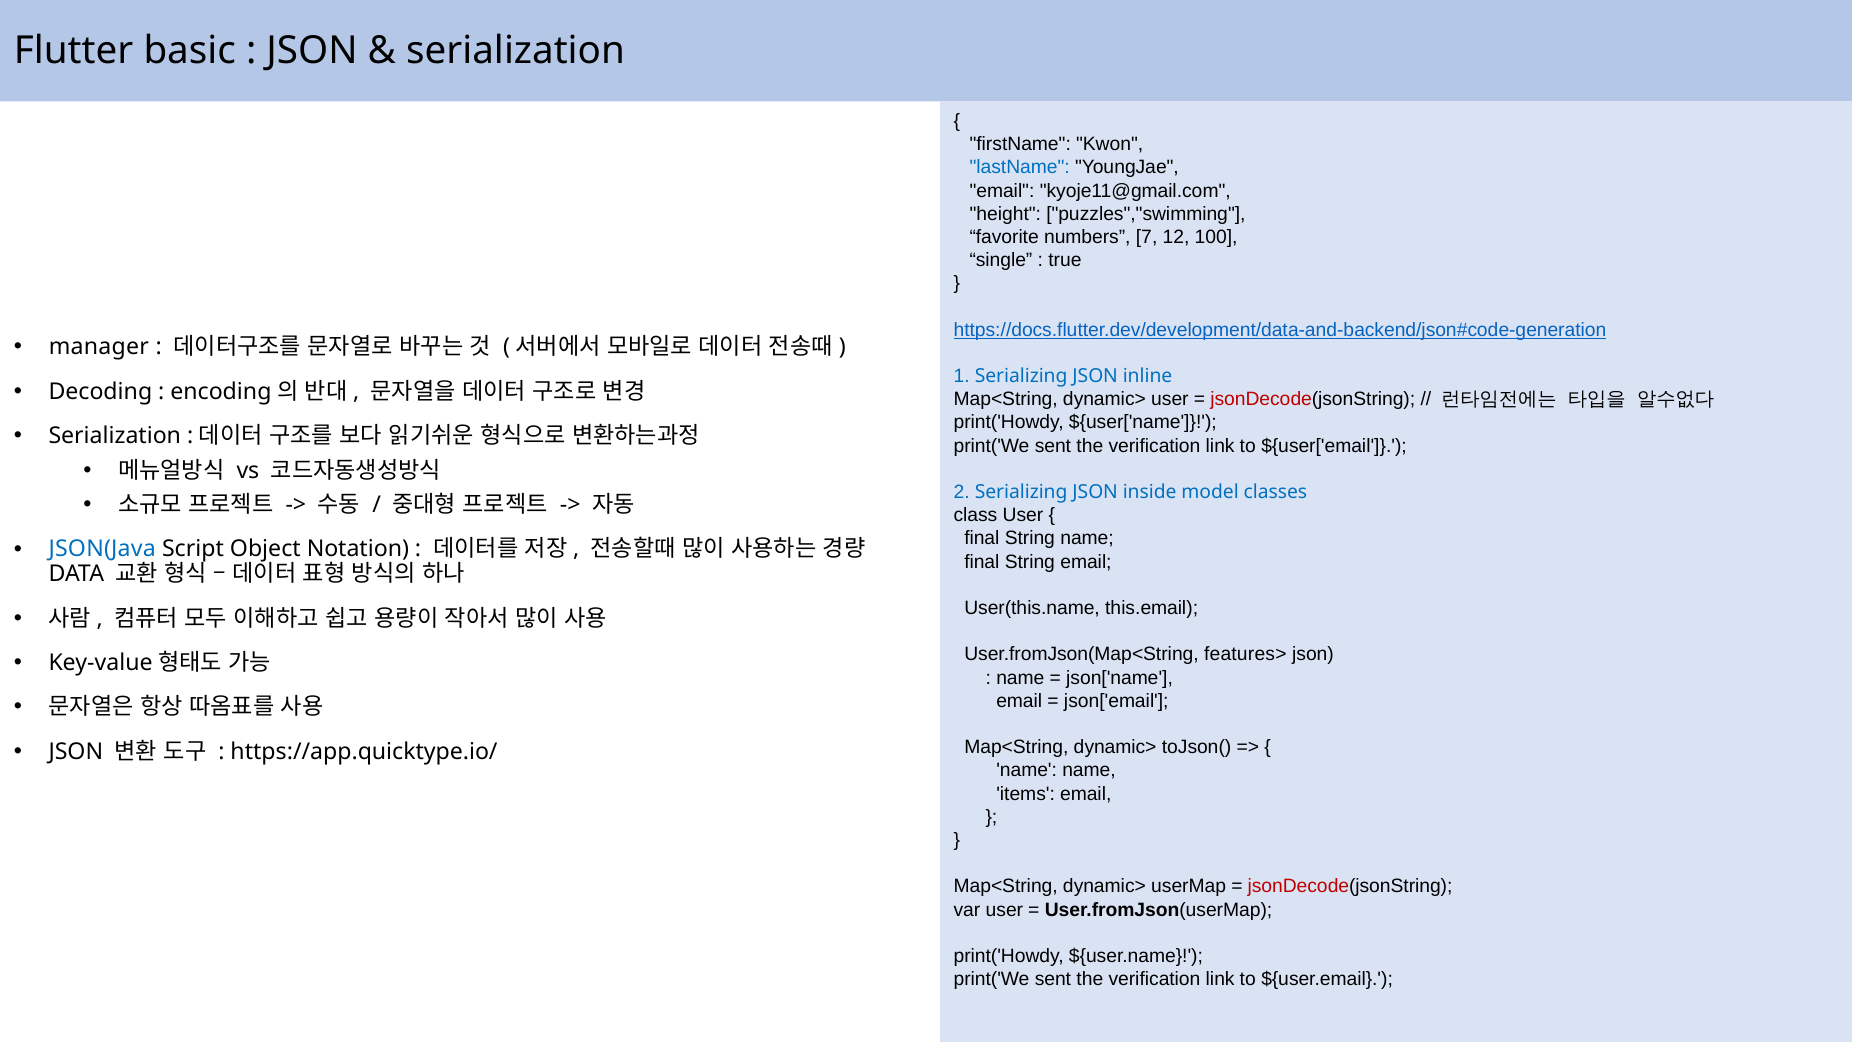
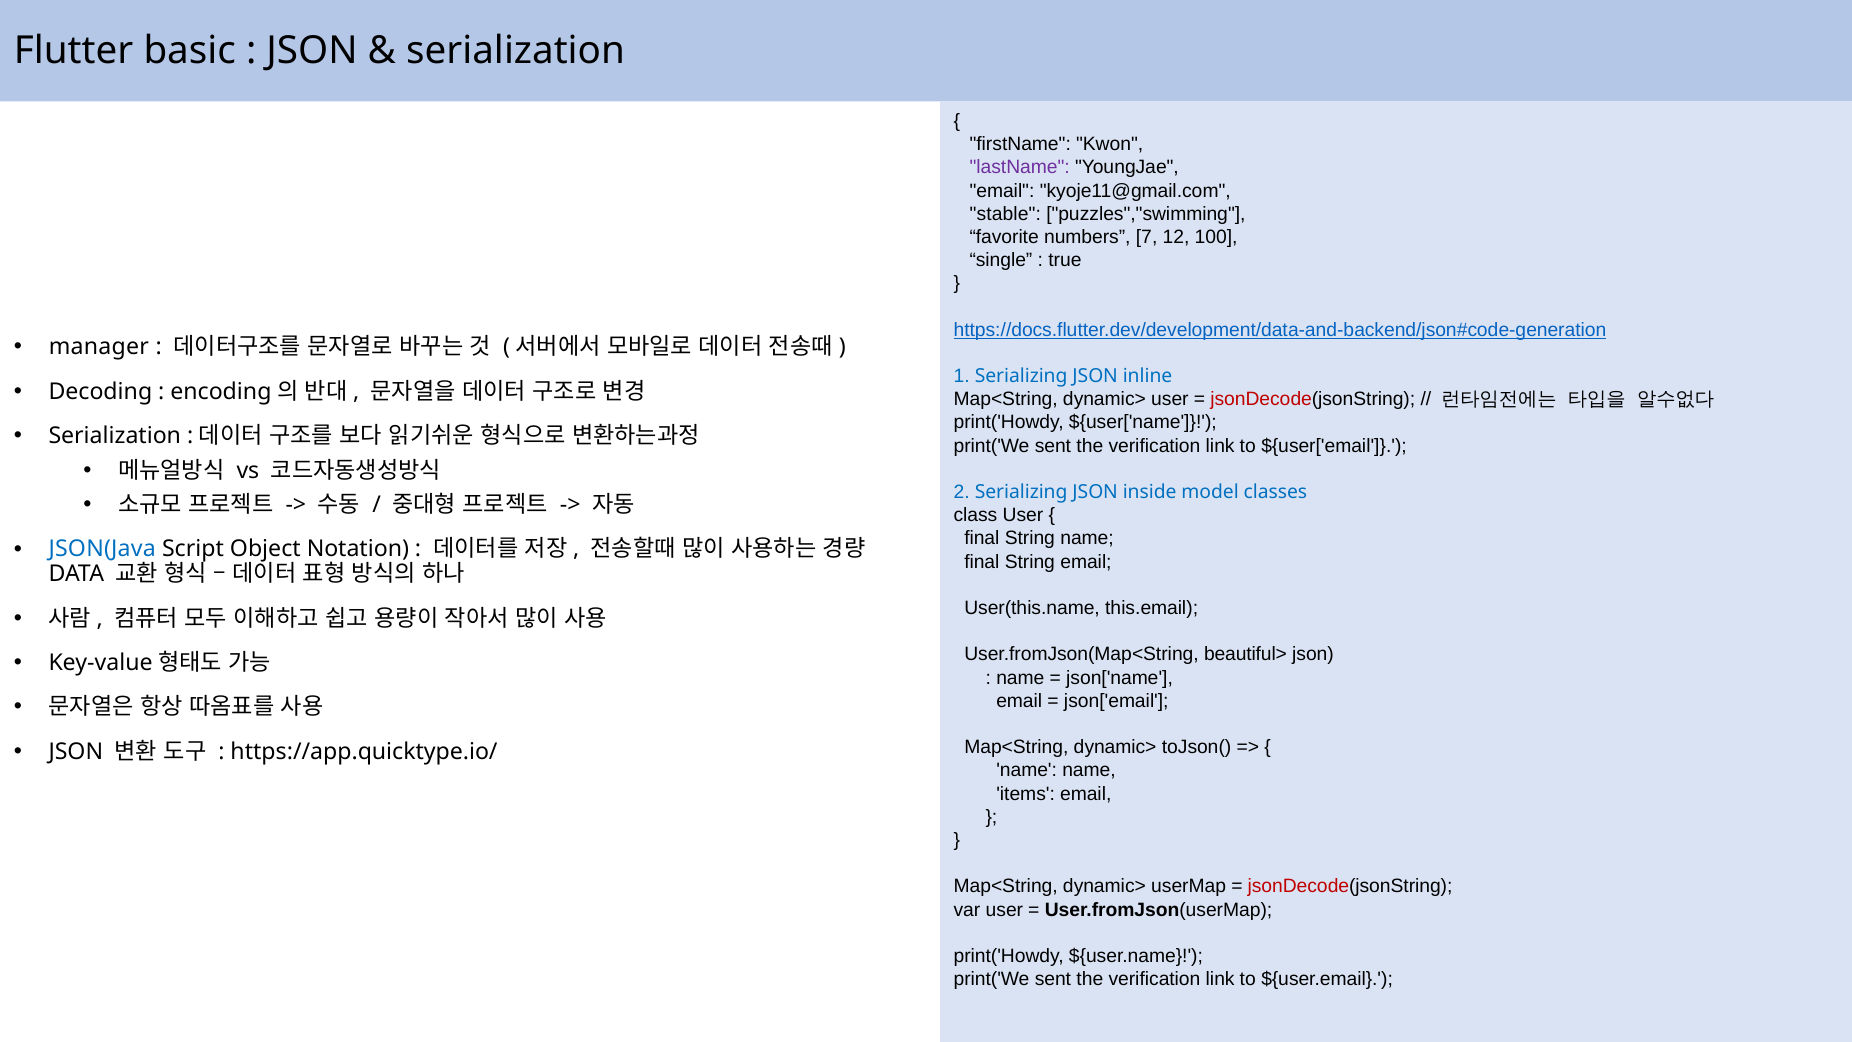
lastName colour: blue -> purple (1020, 167)
height: height -> stable (1005, 214)
features>: features> -> beautiful> (1245, 654)
